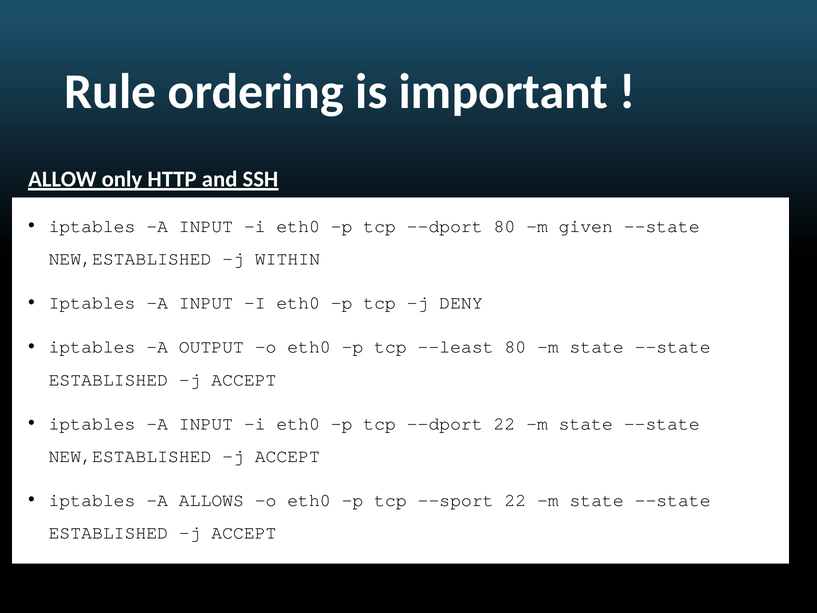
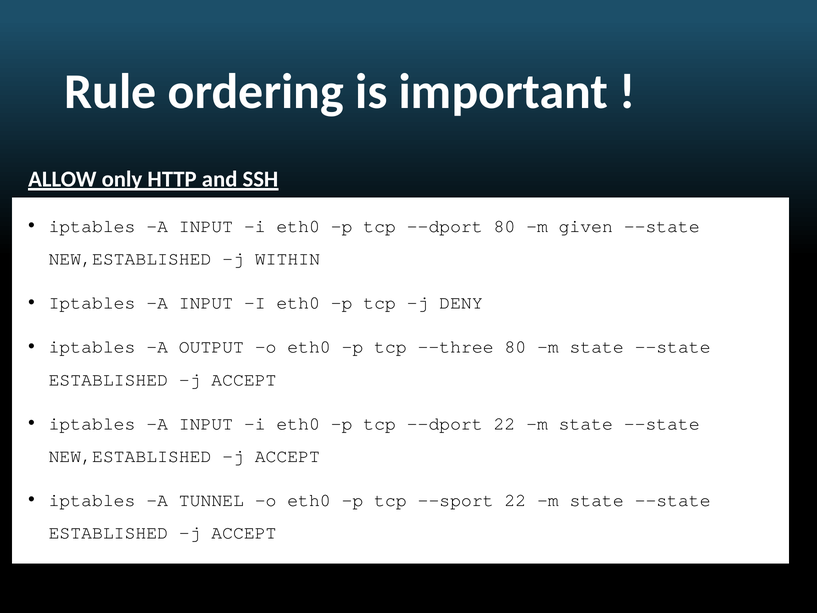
--least: --least -> --three (456, 347)
ALLOWS: ALLOWS -> TUNNEL (211, 500)
